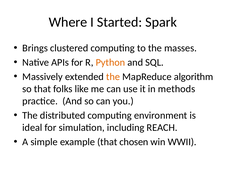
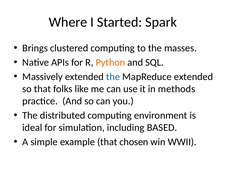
the colour: orange -> blue (113, 77)
MapReduce algorithm: algorithm -> extended (193, 77)
REACH: REACH -> BASED (162, 127)
